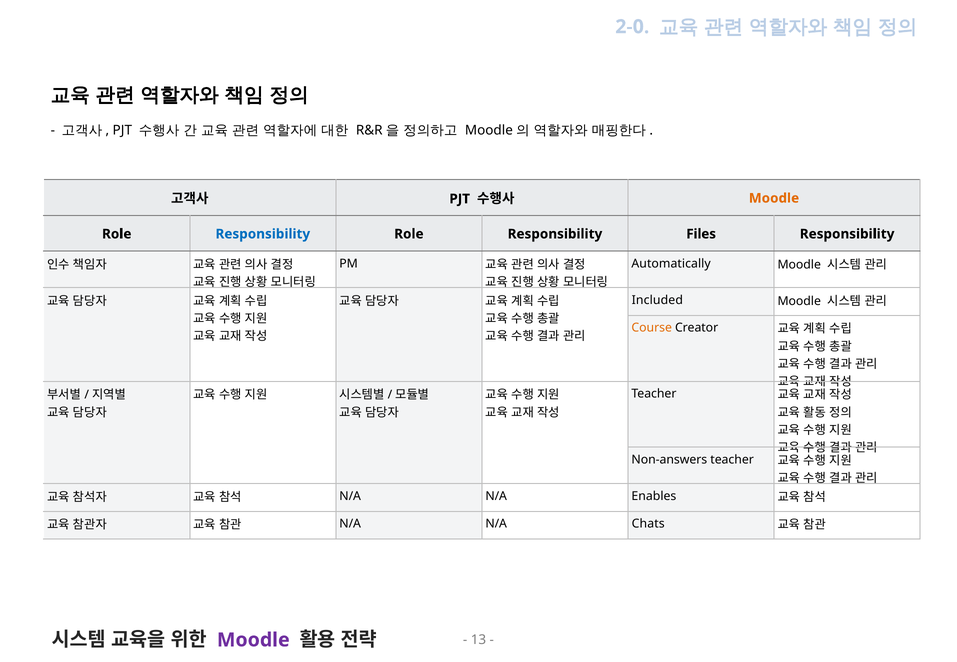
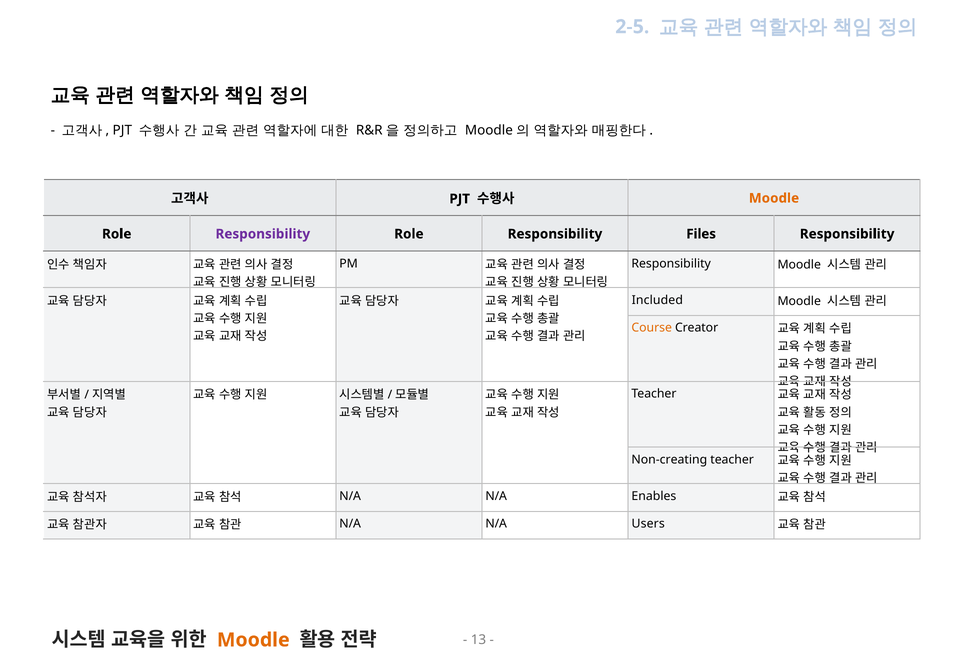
2-0: 2-0 -> 2-5 (632, 27)
Responsibility colour: blue -> purple (263, 234)
Automatically: Automatically -> Responsibility (671, 264)
Non-answers: Non-answers -> Non-creating (669, 460)
Chats: Chats -> Users (648, 524)
Moodle colour: purple -> orange (253, 640)
